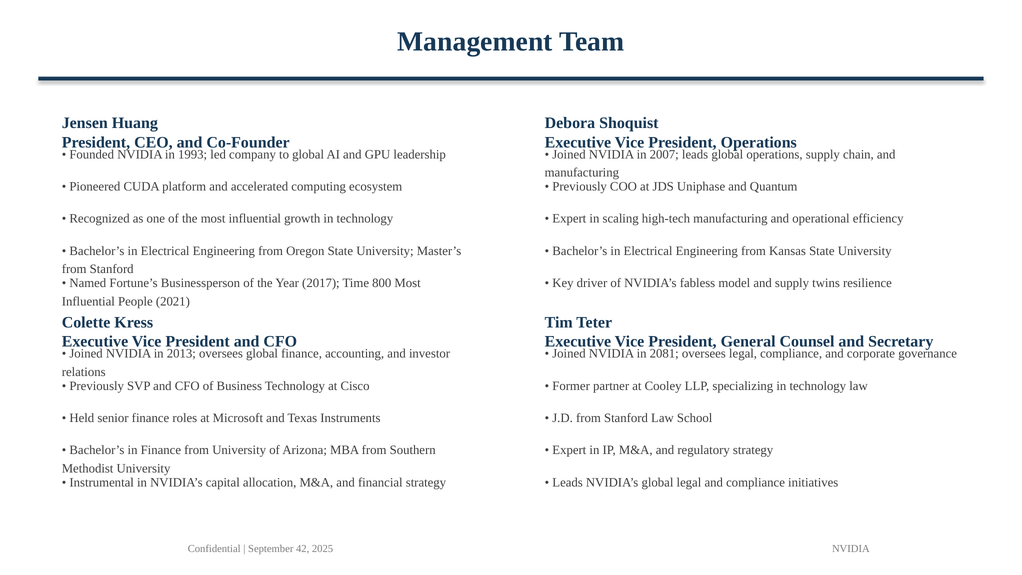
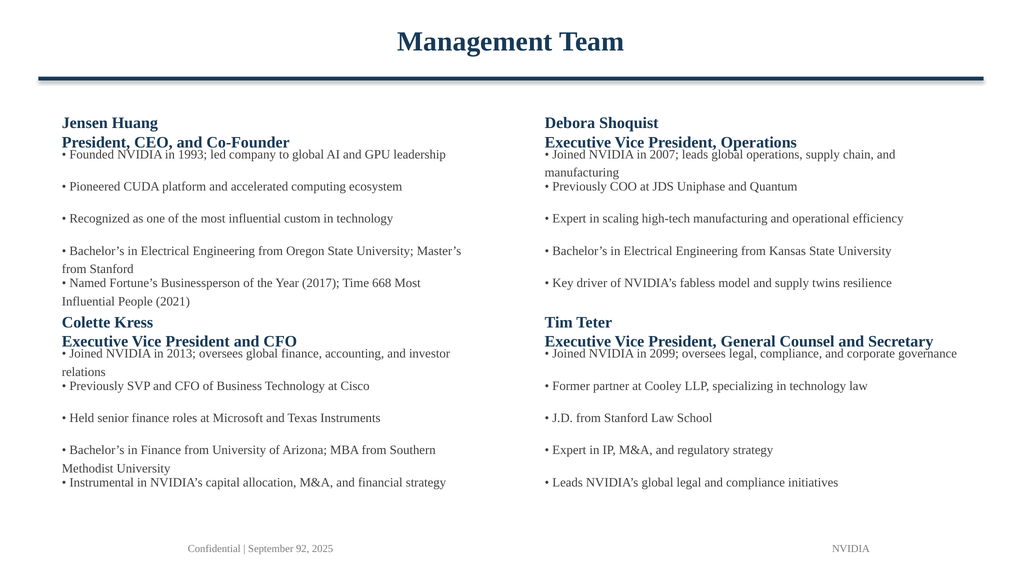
growth: growth -> custom (302, 219)
800: 800 -> 668 (382, 283)
2081: 2081 -> 2099 (664, 354)
42: 42 -> 92 (303, 549)
